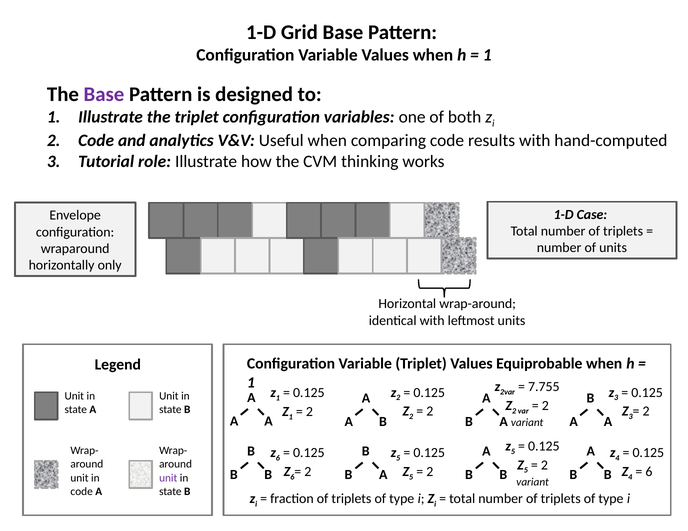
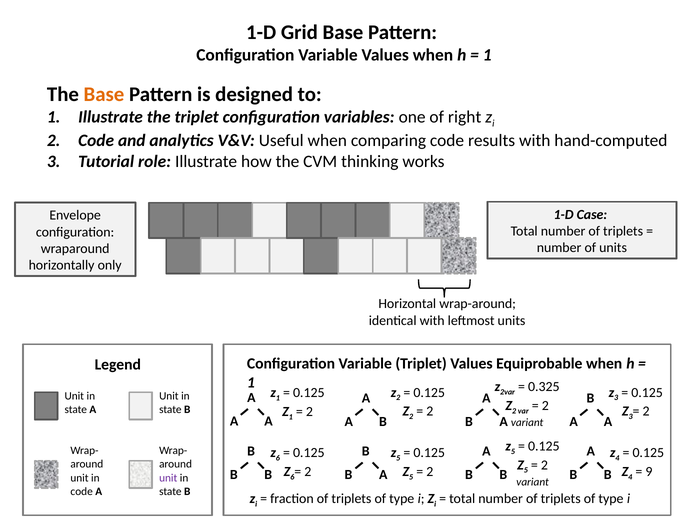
Base colour: purple -> orange (104, 94)
both: both -> right (465, 117)
7.755: 7.755 -> 0.325 (544, 387)
6: 6 -> 9 (649, 472)
